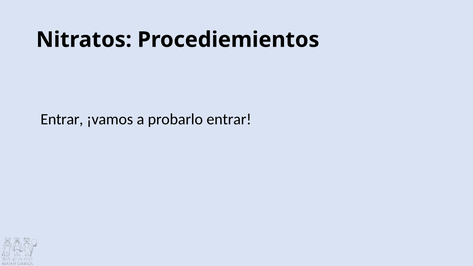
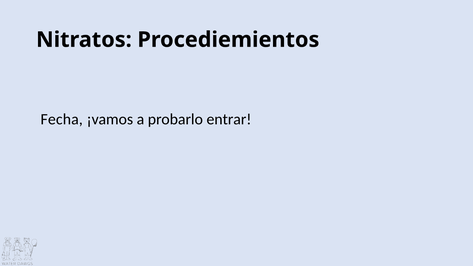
Entrar: Entrar -> Fecha (62, 119)
